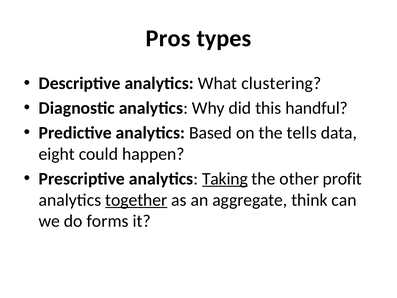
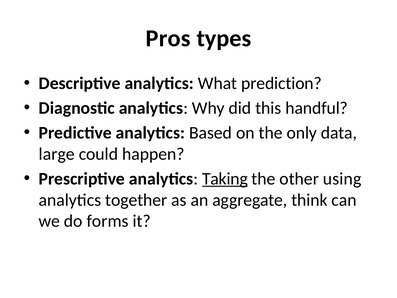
clustering: clustering -> prediction (281, 83)
tells: tells -> only (302, 133)
eight: eight -> large (57, 154)
profit: profit -> using (342, 179)
together underline: present -> none (136, 200)
